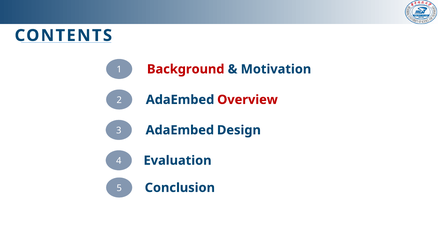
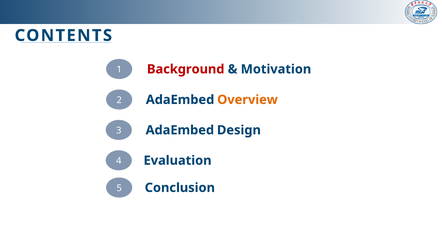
Overview colour: red -> orange (247, 100)
